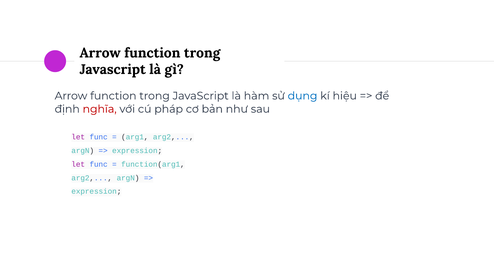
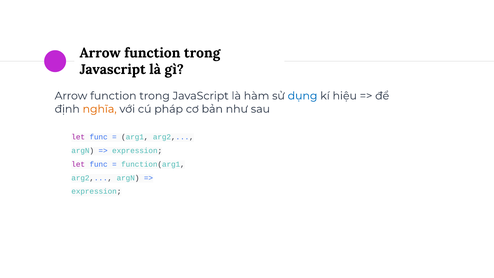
nghĩa colour: red -> orange (100, 109)
